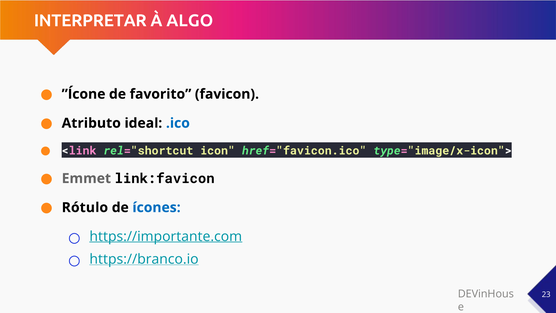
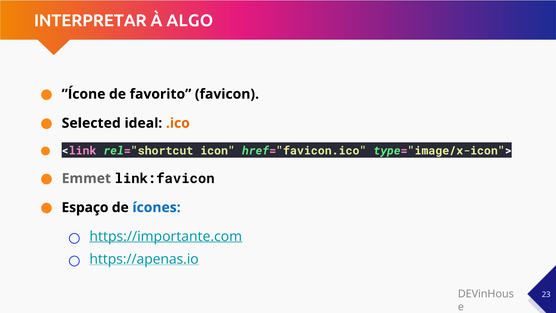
Atributo: Atributo -> Selected (91, 123)
.ico colour: blue -> orange (178, 123)
Rótulo: Rótulo -> Espaço (85, 207)
https://branco.io: https://branco.io -> https://apenas.io (144, 259)
